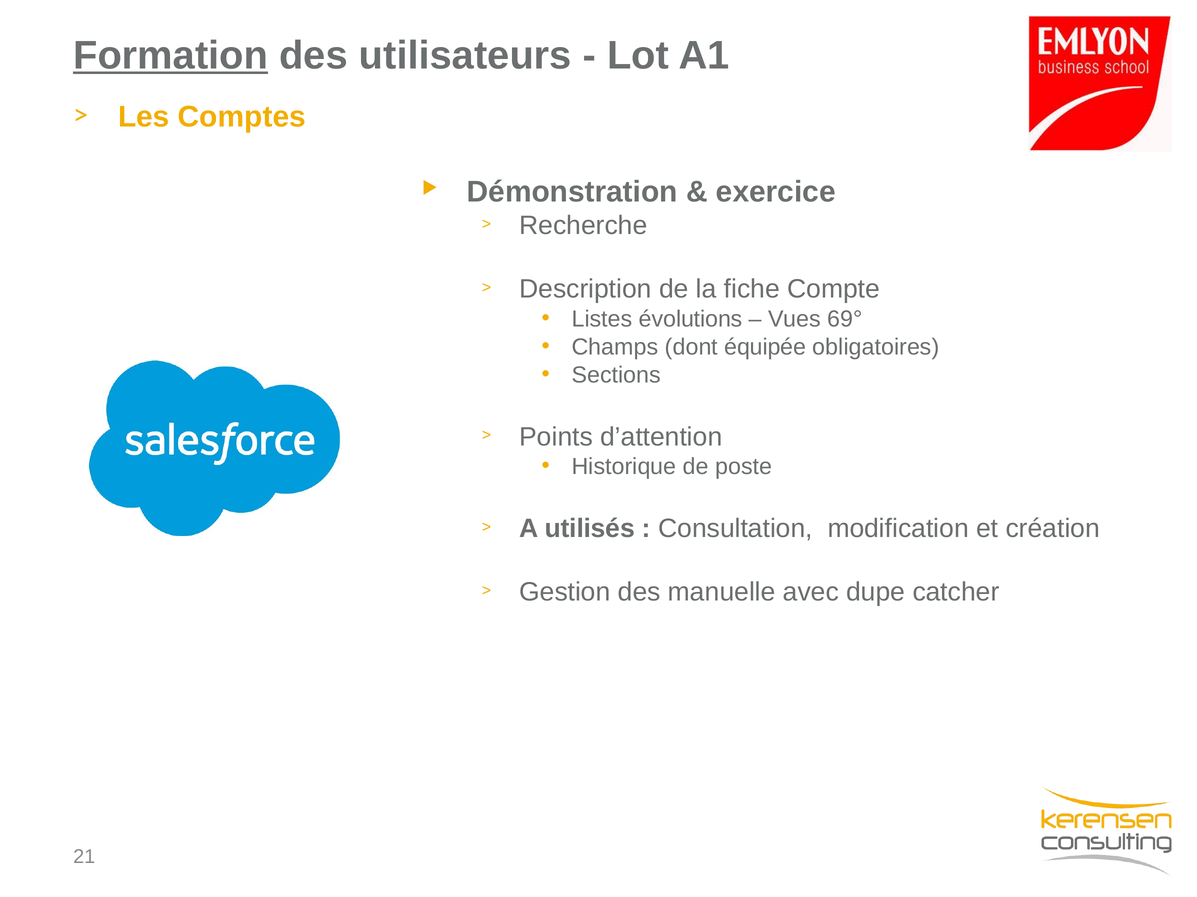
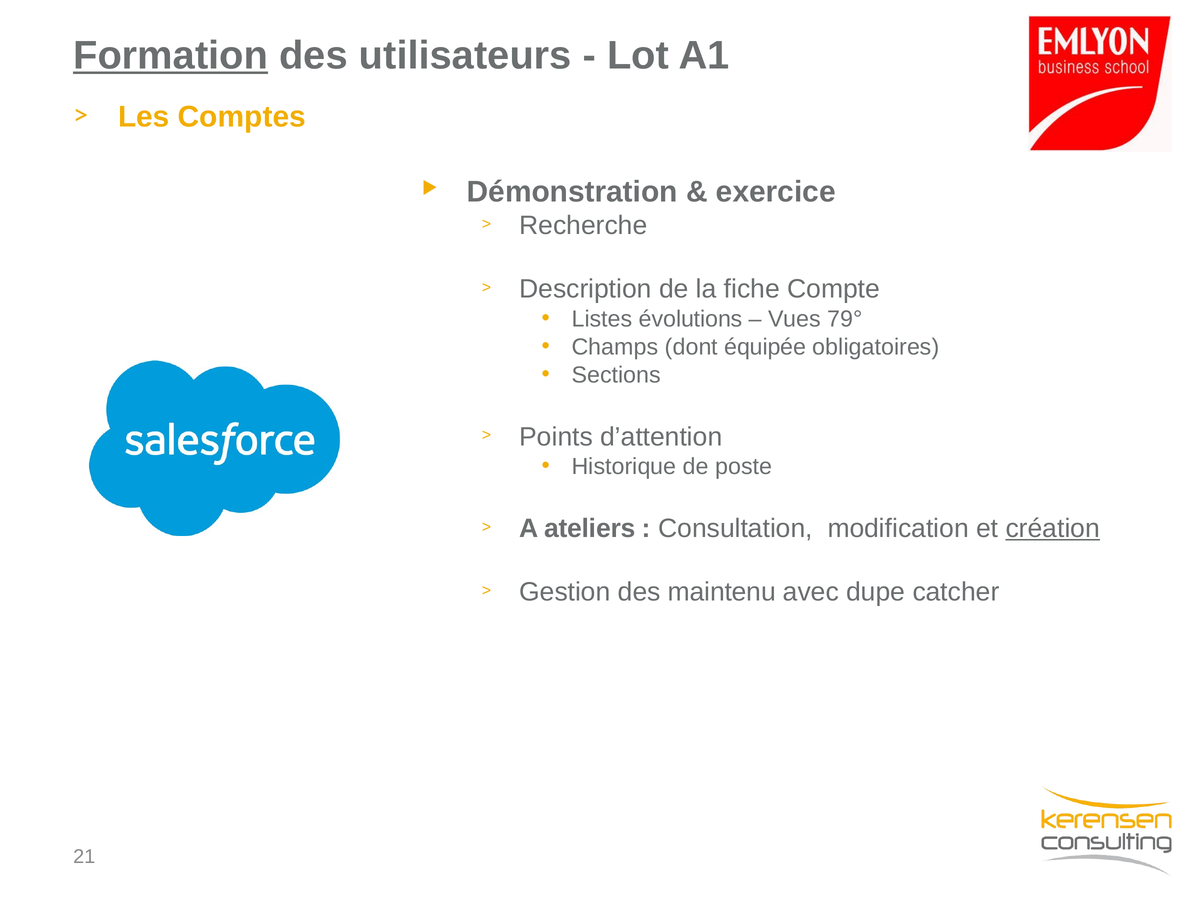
69°: 69° -> 79° (845, 319)
utilisés: utilisés -> ateliers (590, 529)
création underline: none -> present (1053, 529)
manuelle: manuelle -> maintenu (722, 593)
